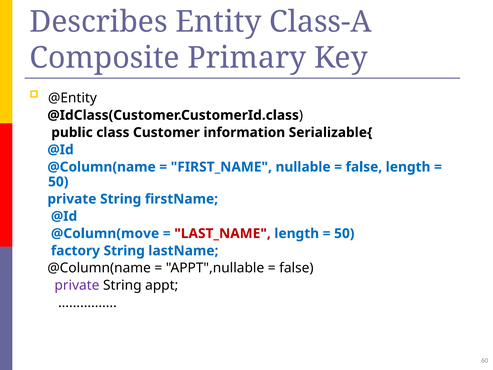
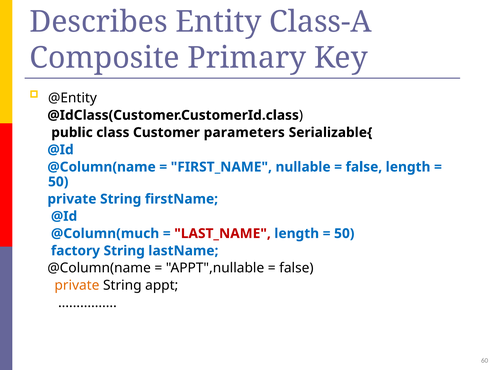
information: information -> parameters (244, 132)
@Column(move: @Column(move -> @Column(much (105, 233)
private colour: purple -> orange (77, 285)
